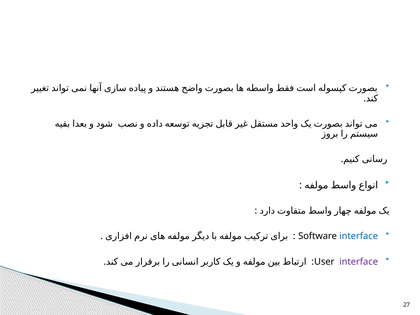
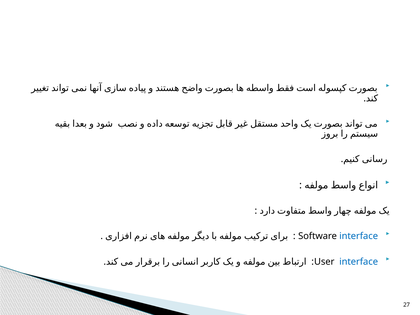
interface colour: purple -> blue (359, 262)
